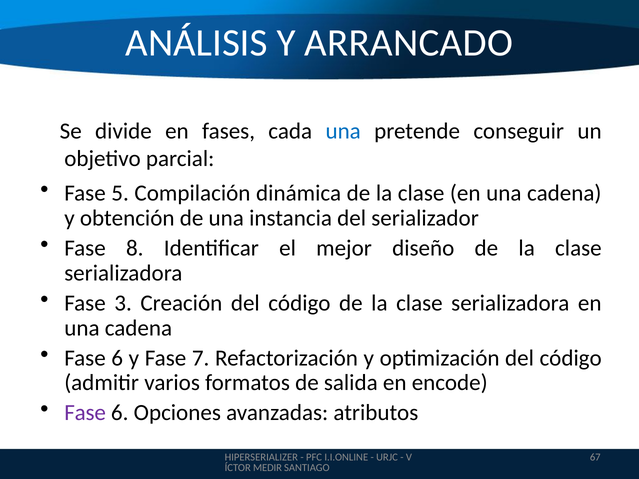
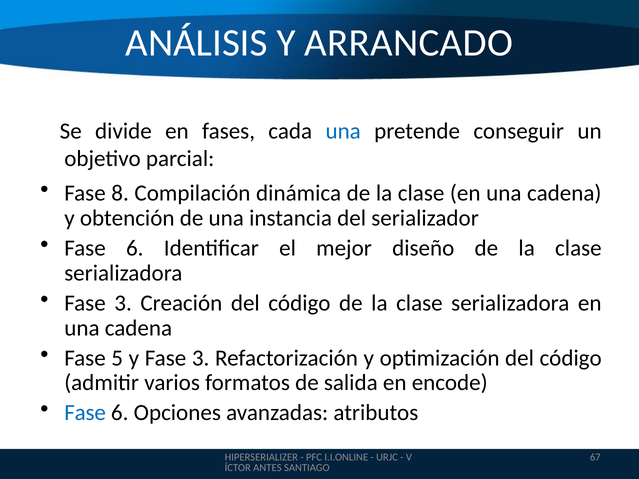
5: 5 -> 8 (120, 193)
8: 8 -> 6 (135, 248)
6: 6 -> 5 (117, 358)
y Fase 7: 7 -> 3 (201, 358)
Fase colour: purple -> blue (85, 413)
MEDIR: MEDIR -> ANTES (267, 468)
